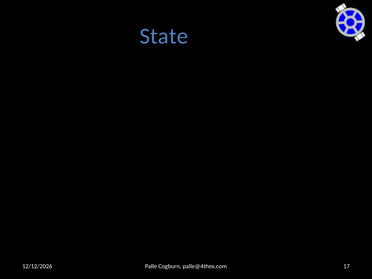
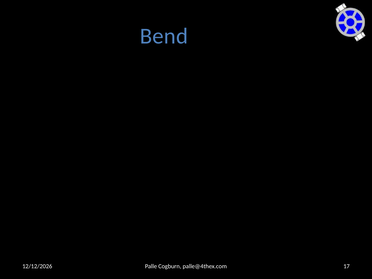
State: State -> Bend (164, 36)
